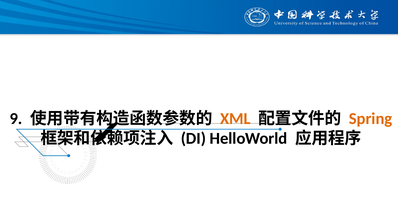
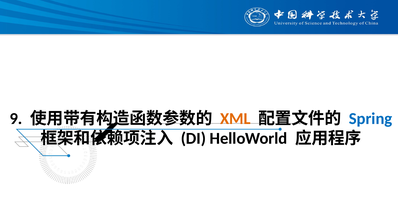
Spring colour: orange -> blue (371, 119)
